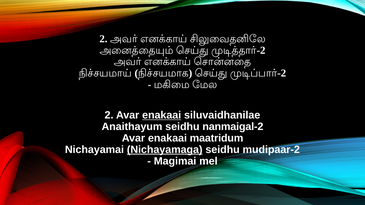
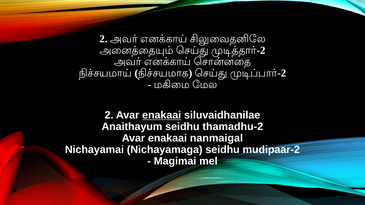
nanmaigal-2: nanmaigal-2 -> thamadhu-2 (233, 127)
maatridum: maatridum -> nanmaigal (216, 138)
Nichayamaga underline: present -> none (165, 150)
